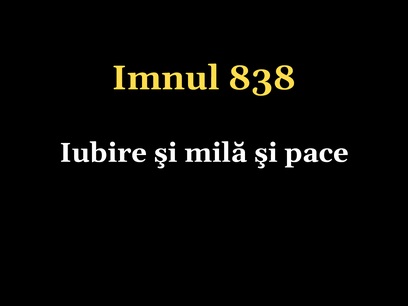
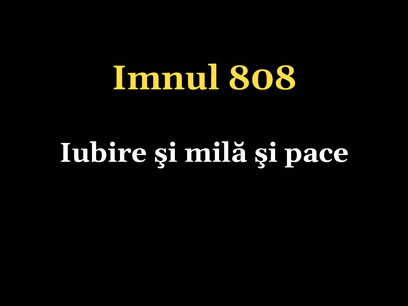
838: 838 -> 808 (262, 78)
